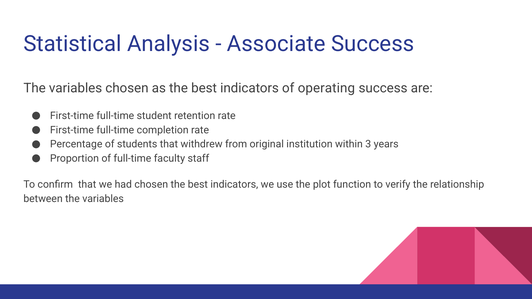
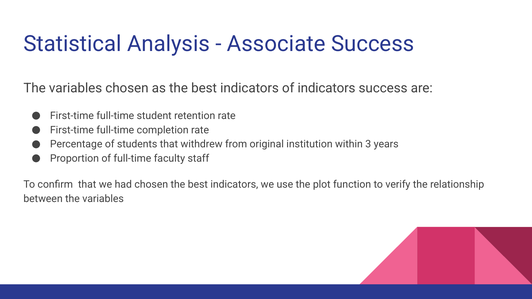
of operating: operating -> indicators (326, 88)
